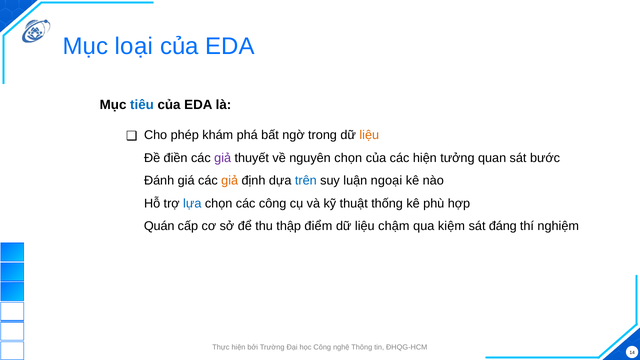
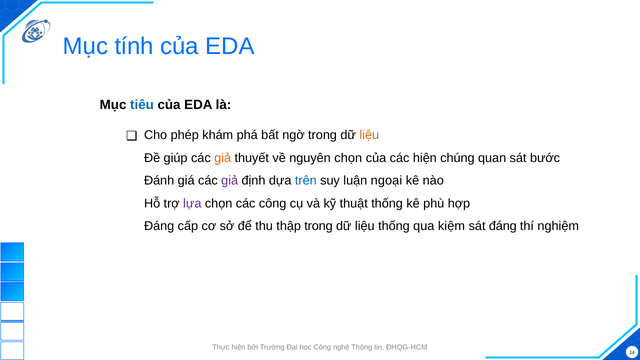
loại: loại -> tính (134, 46)
điền: điền -> giúp (176, 158)
giả colour: purple -> orange (223, 158)
tưởng: tưởng -> chúng (457, 158)
giả colour: orange -> purple (230, 181)
lựa colour: blue -> purple (192, 203)
Quán: Quán -> Đáng (159, 226)
thập điểm: điểm -> trong (319, 226)
liệu chậm: chậm -> thống (394, 226)
